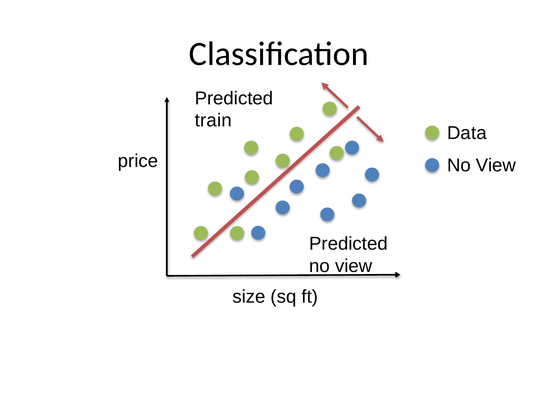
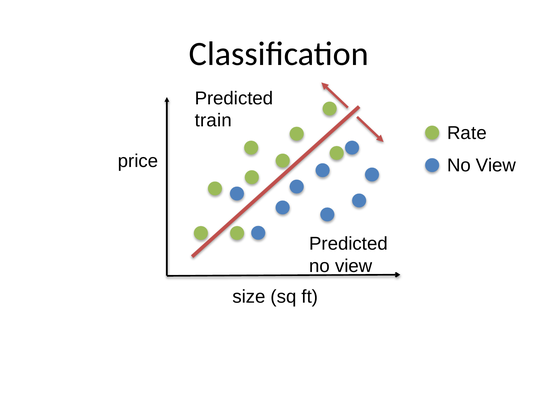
Data: Data -> Rate (467, 133)
